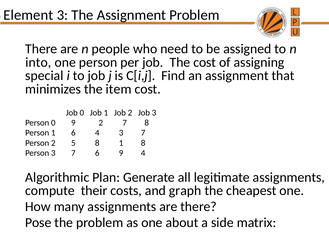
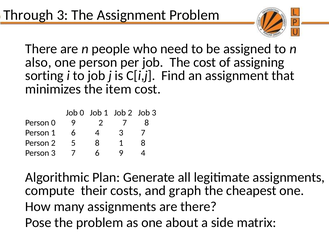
Element: Element -> Through (28, 15)
into: into -> also (38, 62)
special: special -> sorting (44, 76)
